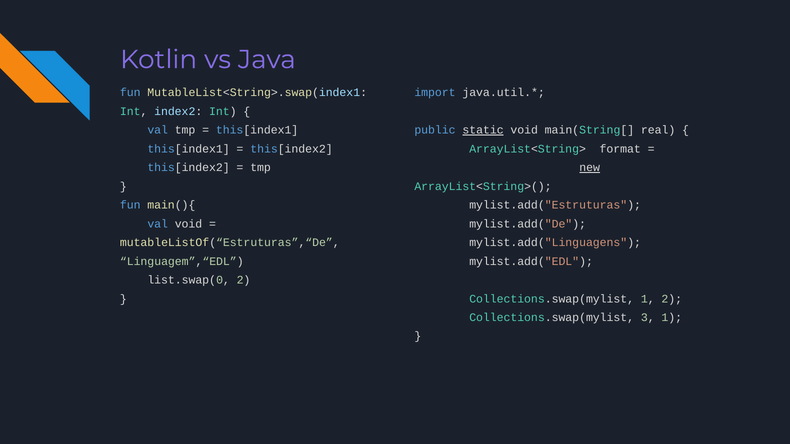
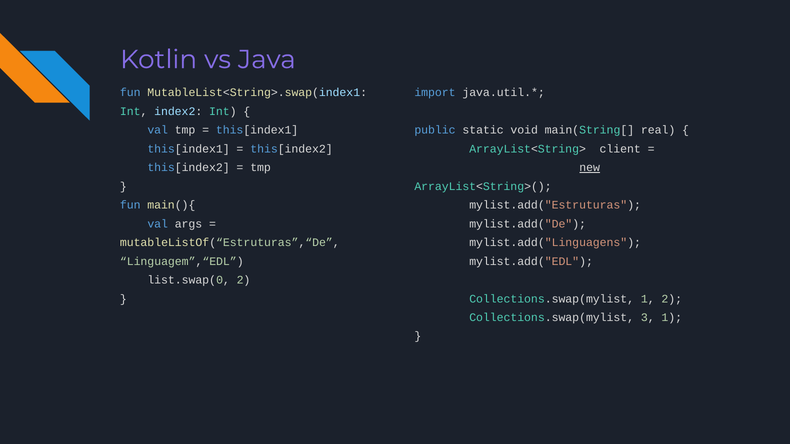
static underline: present -> none (483, 130)
format: format -> client (620, 149)
val void: void -> args (189, 224)
